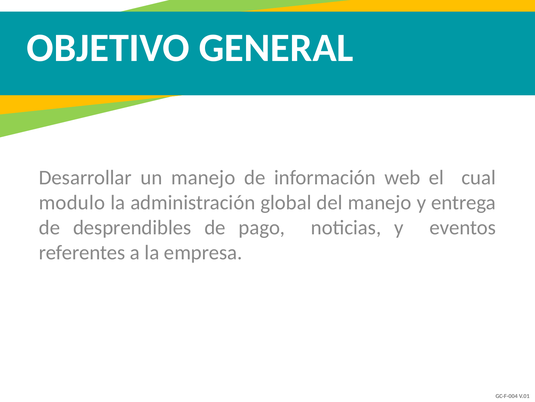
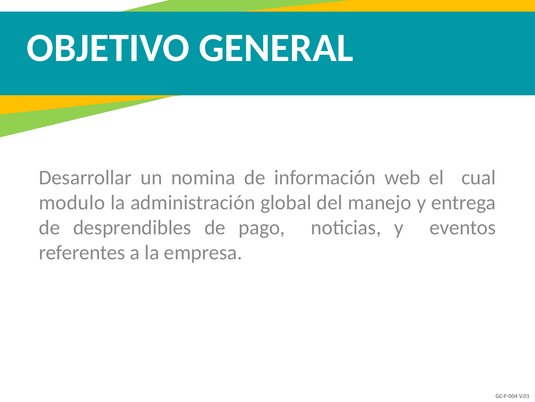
un manejo: manejo -> nomina (203, 177)
